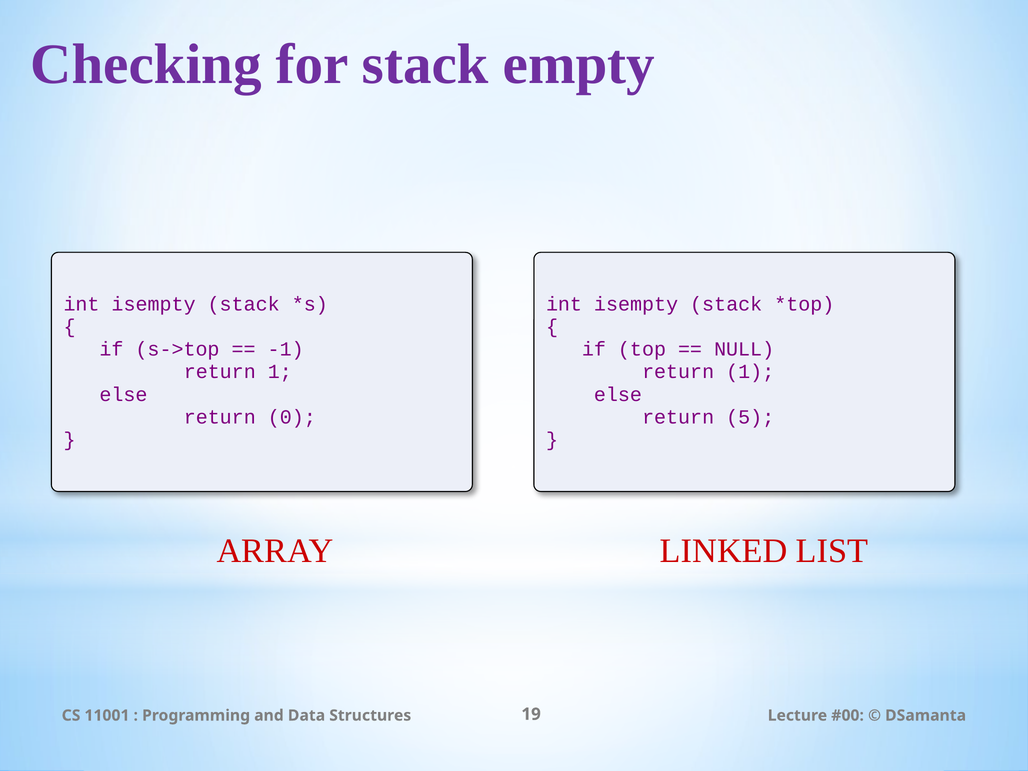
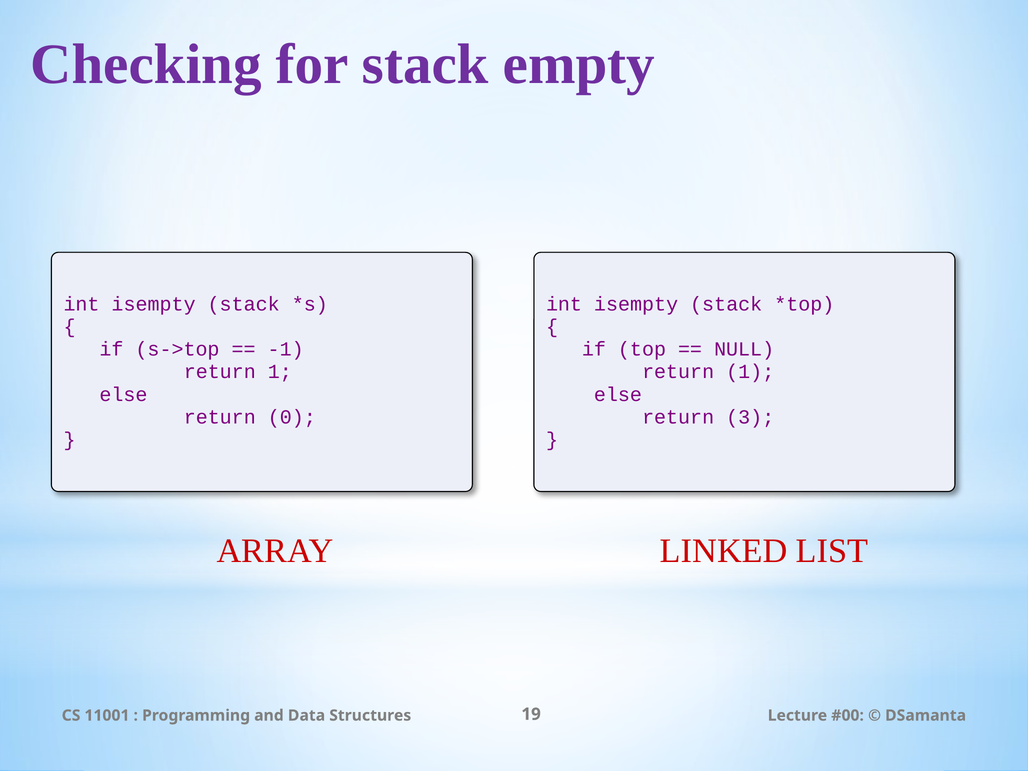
5: 5 -> 3 (750, 417)
